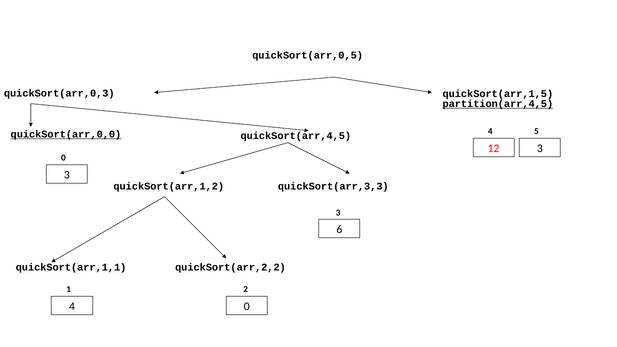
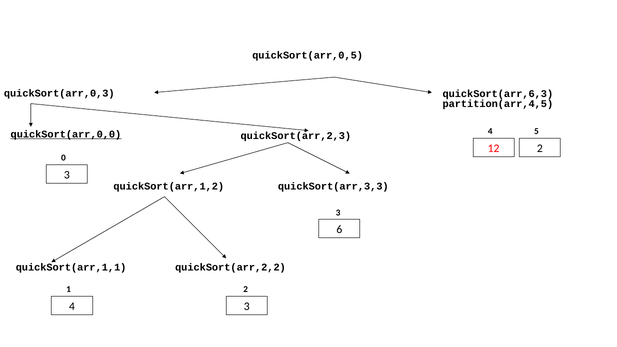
quickSort(arr,1,5: quickSort(arr,1,5 -> quickSort(arr,6,3 (498, 94)
partition(arr,4,5 underline: present -> none (498, 104)
quickSort(arr,4,5: quickSort(arr,4,5 -> quickSort(arr,2,3 (296, 136)
12 3: 3 -> 2 (540, 148)
4 0: 0 -> 3 (247, 306)
